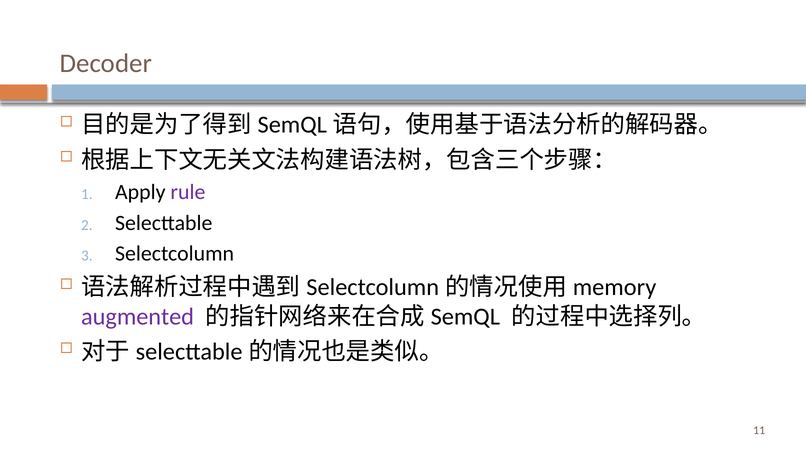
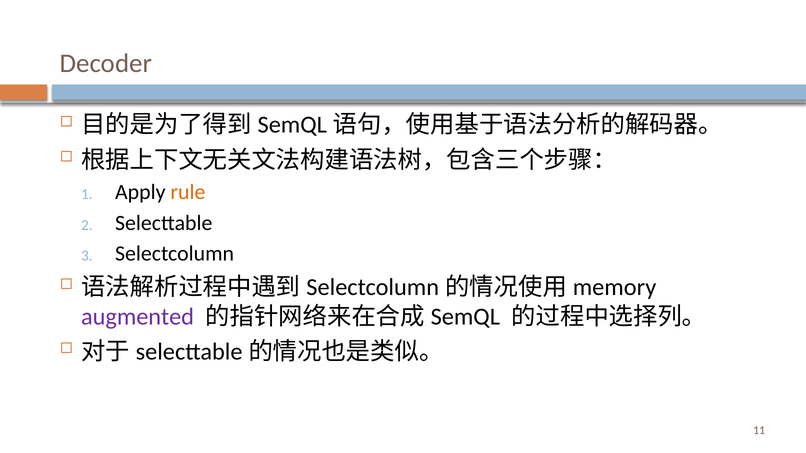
rule colour: purple -> orange (188, 192)
